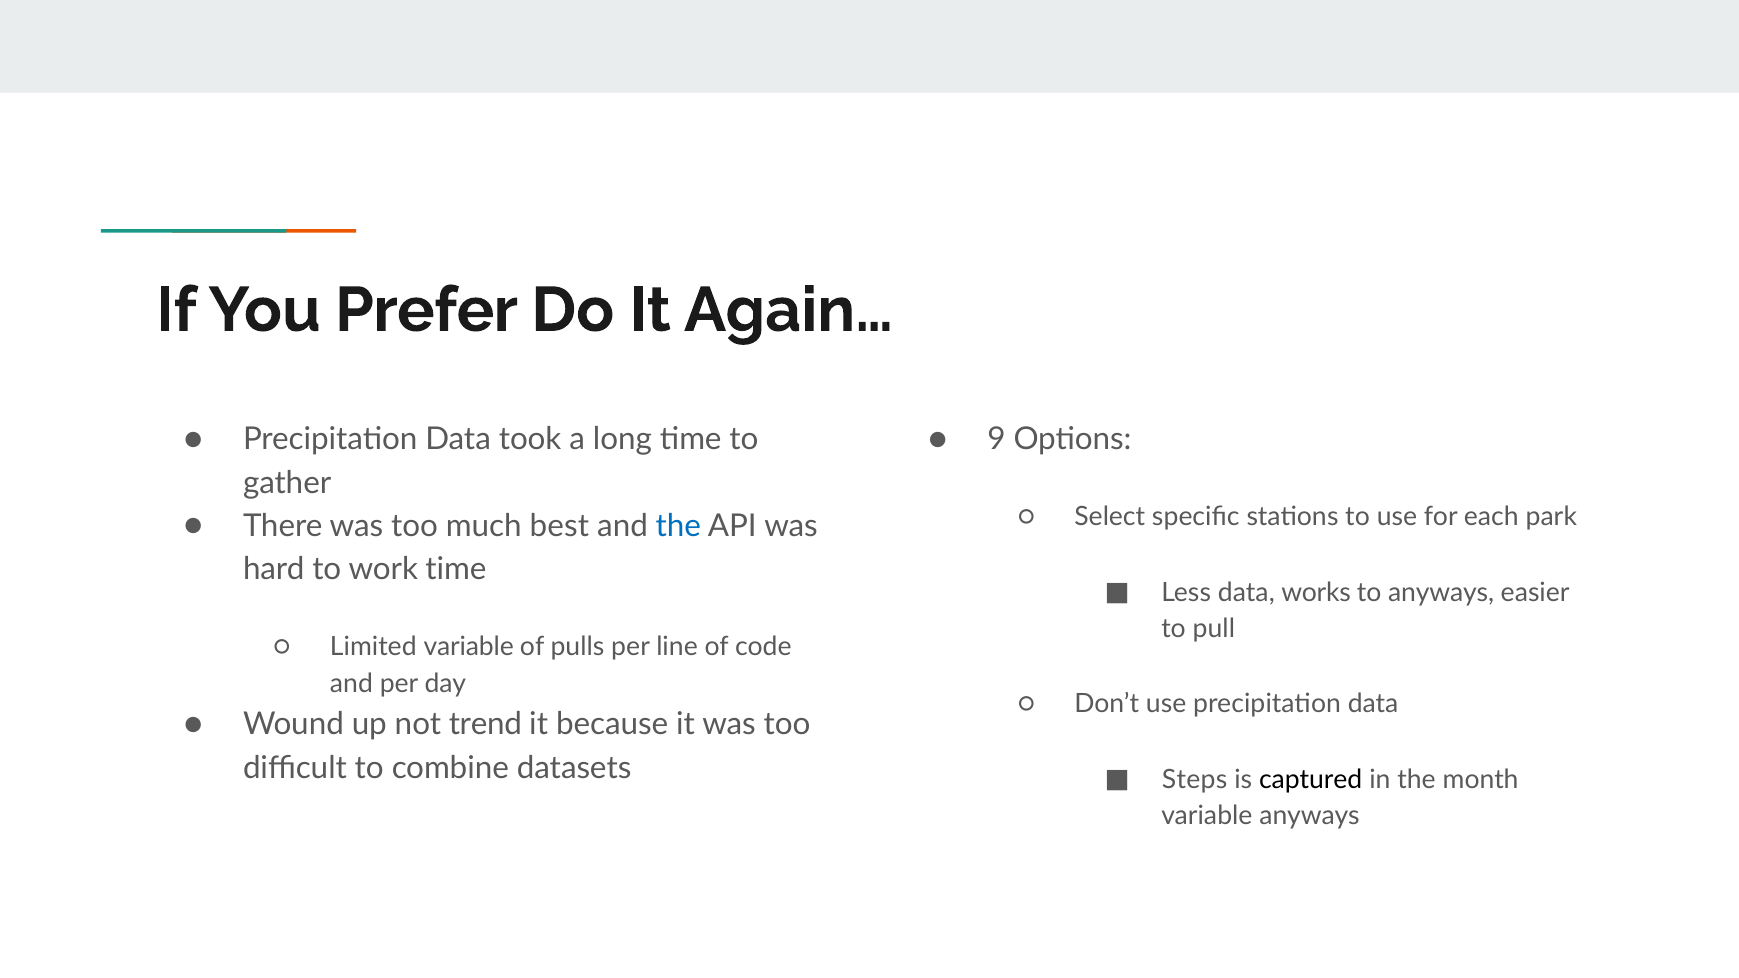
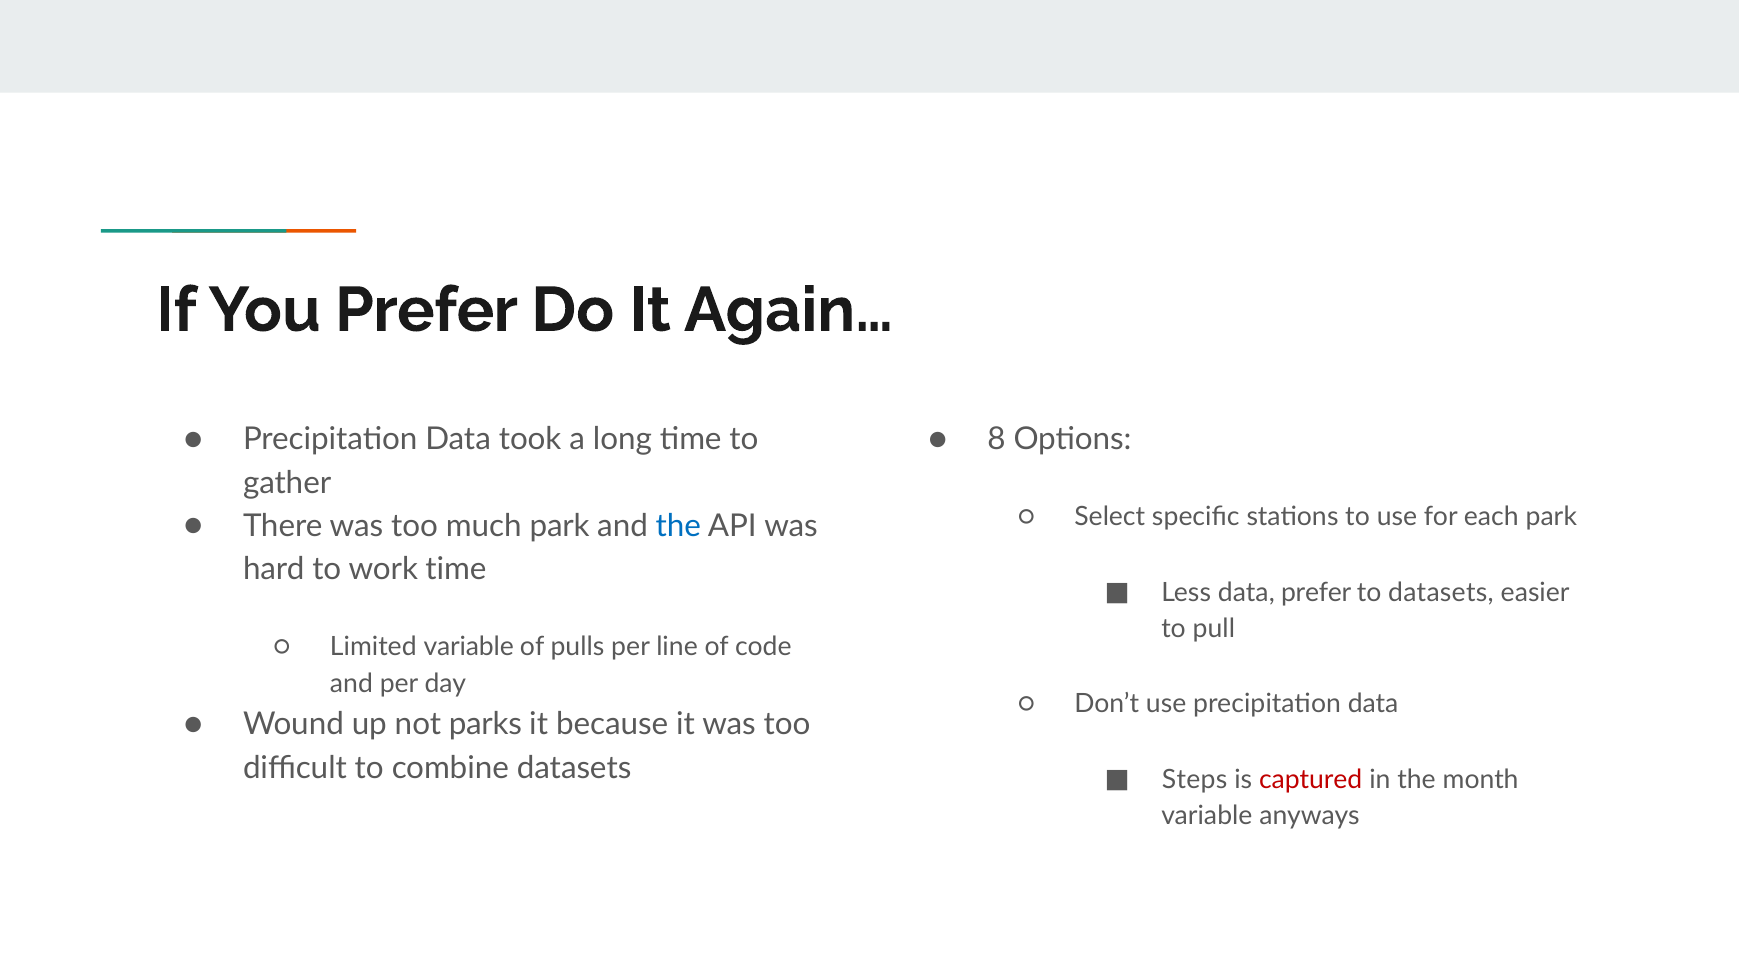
9: 9 -> 8 (997, 439)
much best: best -> park (560, 526)
data works: works -> prefer (1316, 592)
to anyways: anyways -> datasets (1441, 592)
trend: trend -> parks (485, 725)
captured colour: black -> red (1311, 780)
